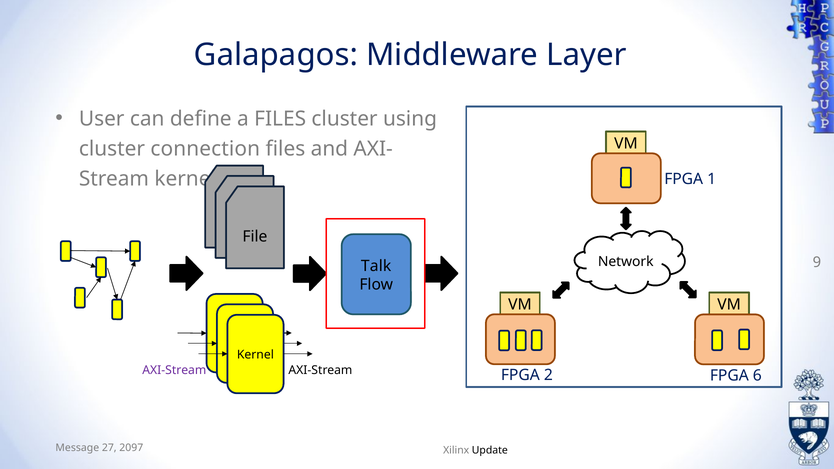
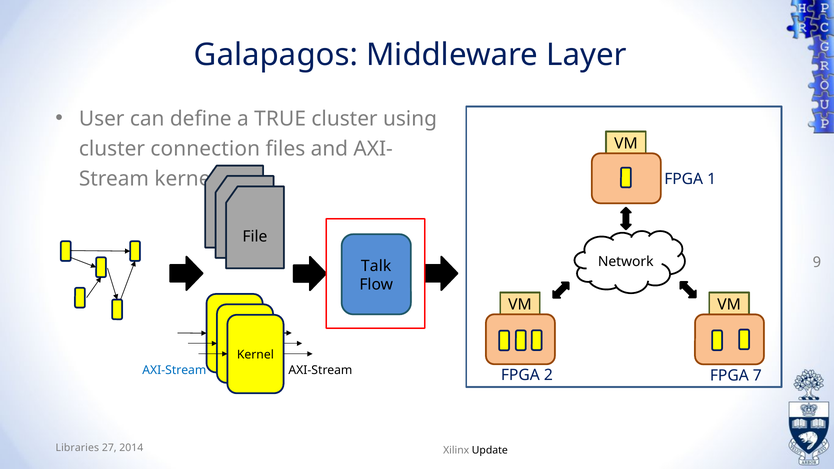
a FILES: FILES -> TRUE (280, 119)
AXI-Stream colour: purple -> blue (174, 370)
6: 6 -> 7 (757, 376)
Message: Message -> Libraries (77, 448)
2097: 2097 -> 2014 (131, 448)
